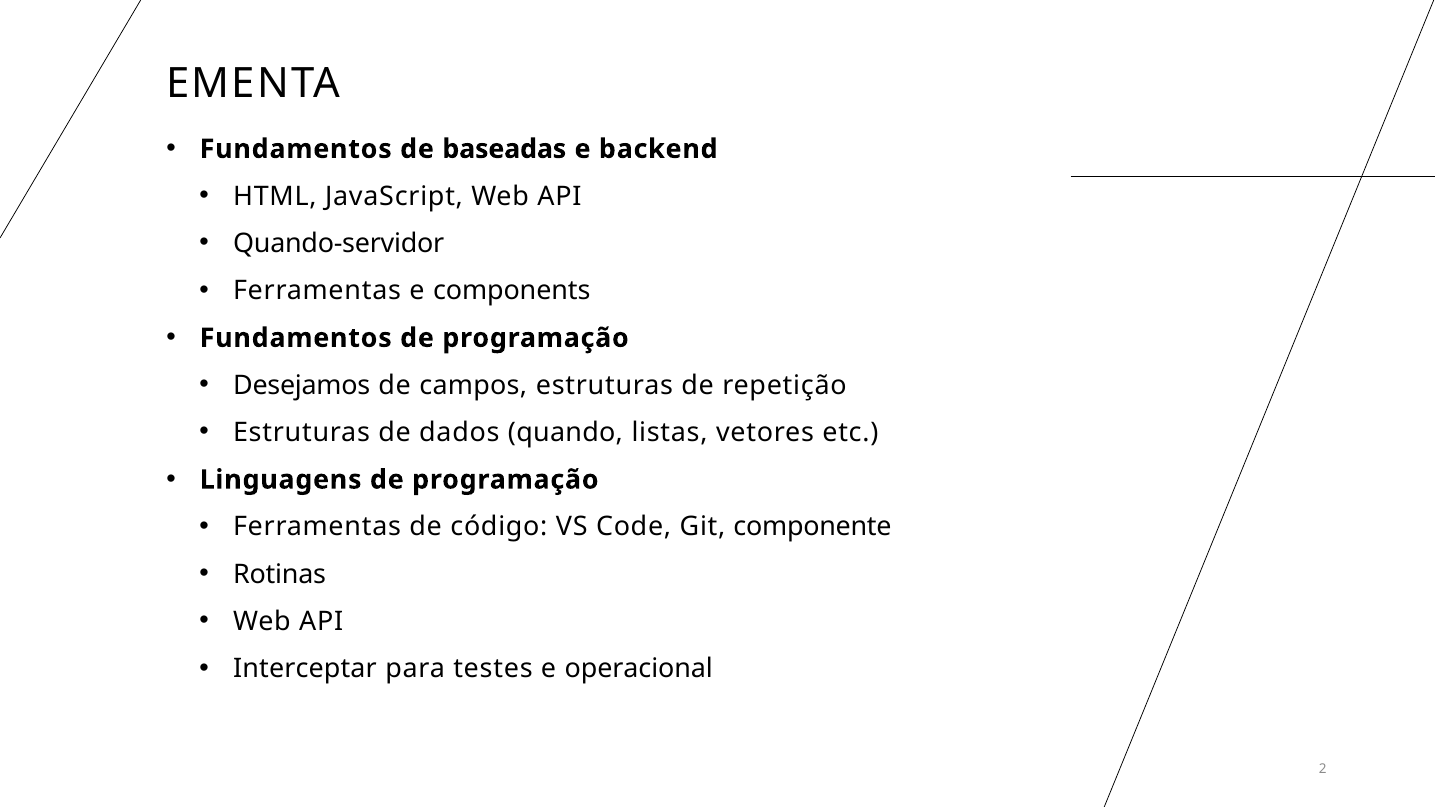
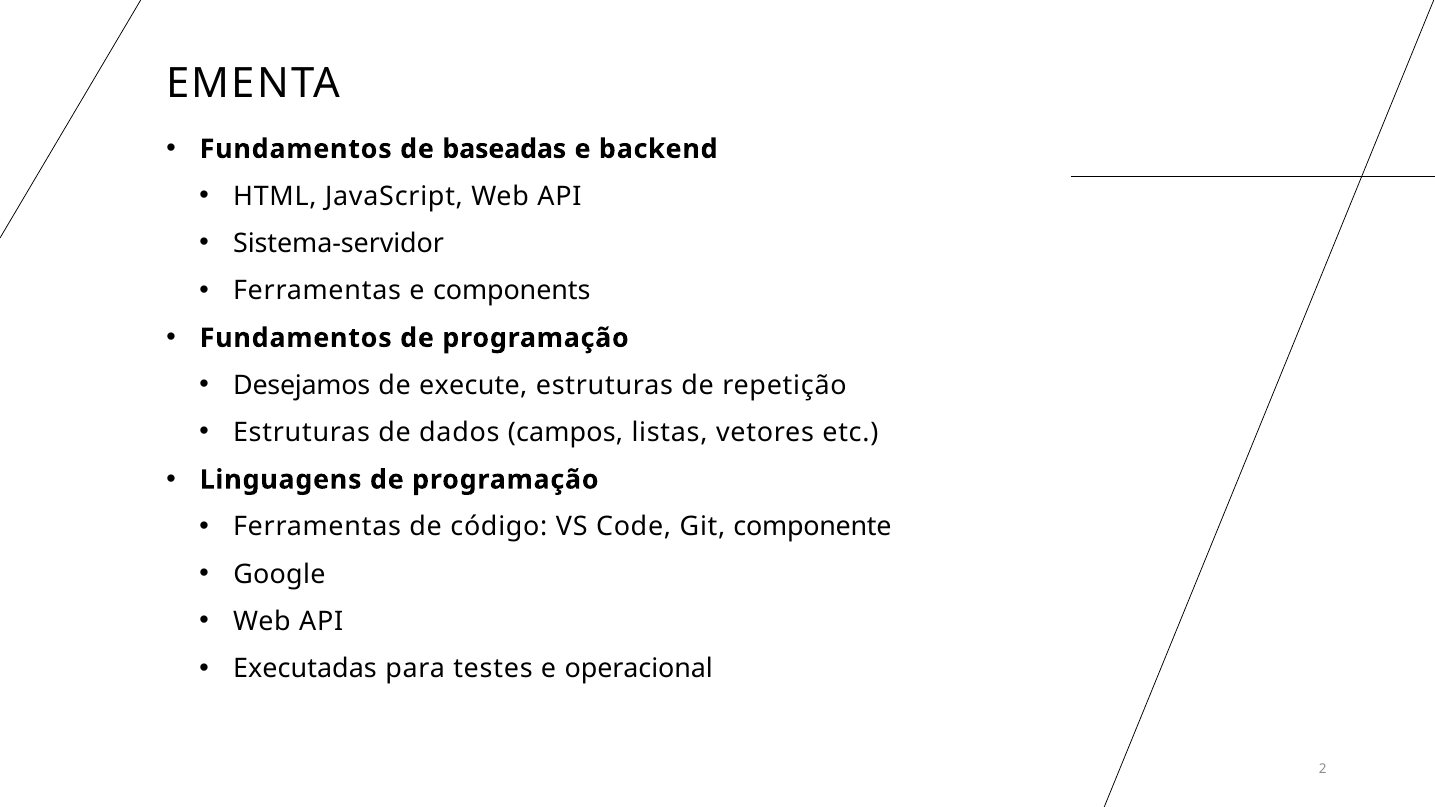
Quando-servidor: Quando-servidor -> Sistema-servidor (339, 244)
campos: campos -> execute (473, 385)
quando: quando -> campos (565, 433)
Rotinas: Rotinas -> Google (279, 574)
Interceptar: Interceptar -> Executadas (305, 669)
